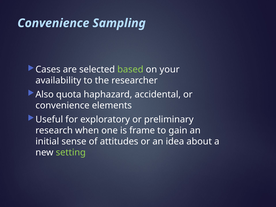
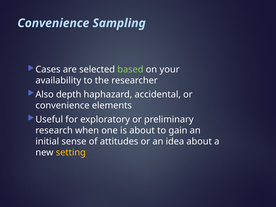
quota: quota -> depth (69, 94)
is frame: frame -> about (142, 130)
setting colour: light green -> yellow (71, 153)
